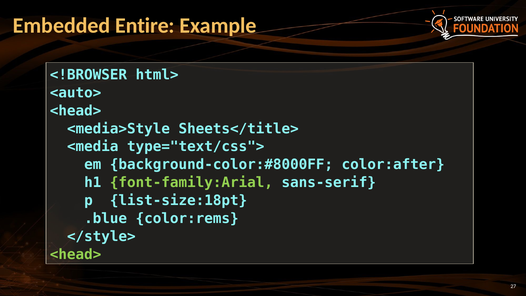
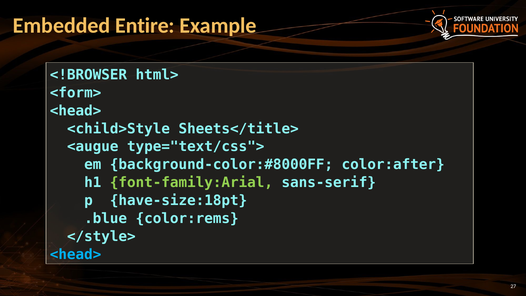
<auto>: <auto> -> <form> (76, 93)
<media>Style: <media>Style -> <child>Style (118, 129)
<media: <media -> <augue (93, 147)
list-size:18pt: list-size:18pt -> have-size:18pt (179, 200)
<head> colour: light green -> light blue (76, 254)
